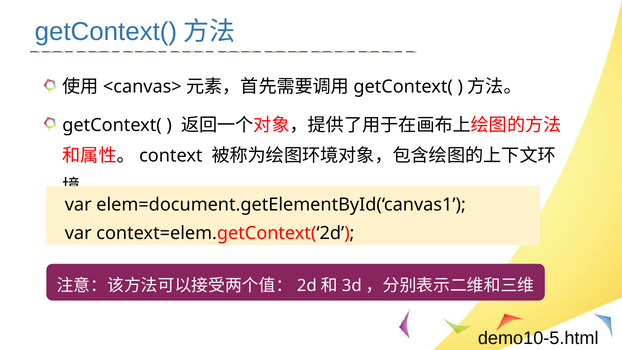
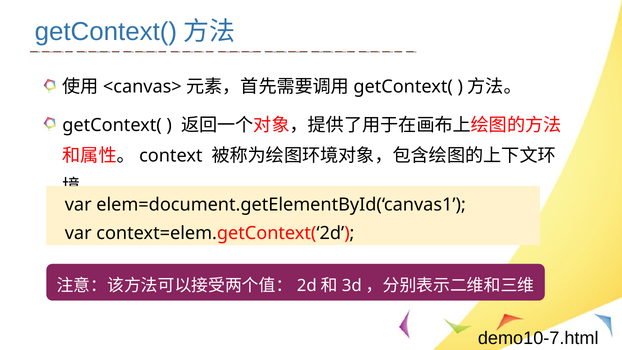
demo10-5.html: demo10-5.html -> demo10-7.html (538, 338)
